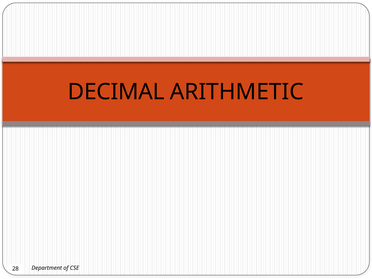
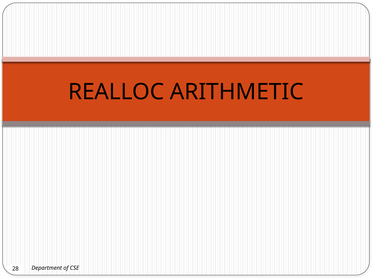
DECIMAL: DECIMAL -> REALLOC (116, 92)
